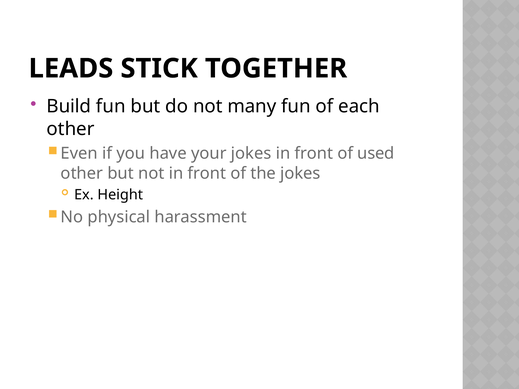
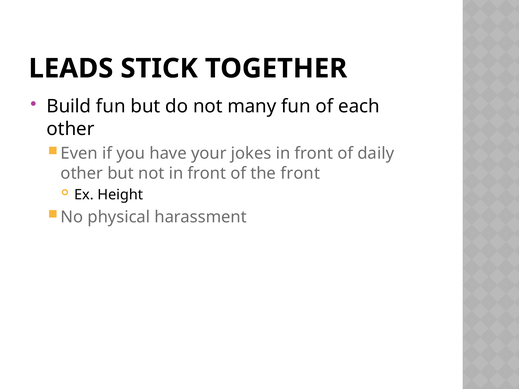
used: used -> daily (376, 154)
the jokes: jokes -> front (300, 173)
